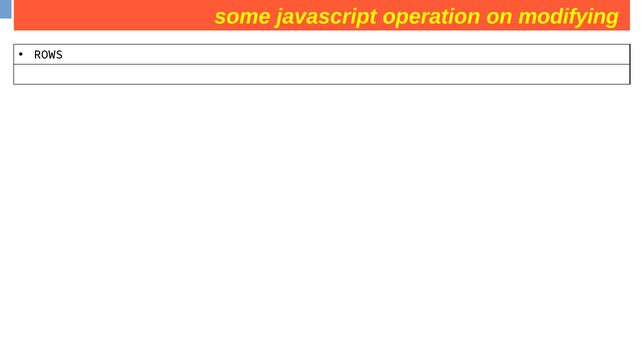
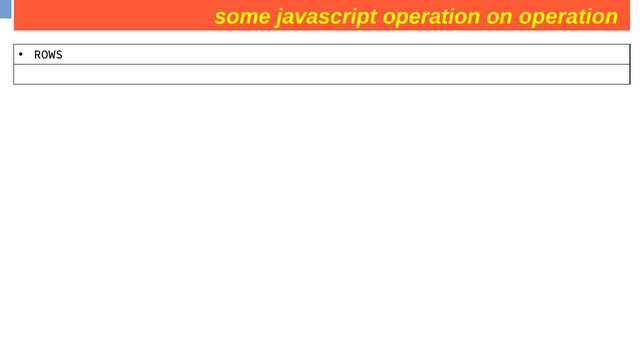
modifying: modifying -> operation (568, 17)
